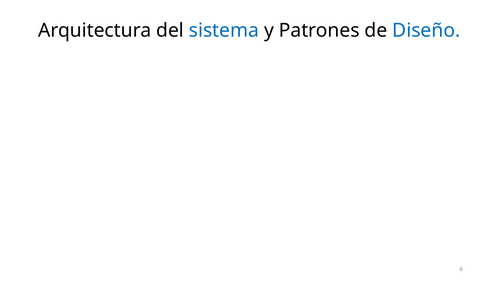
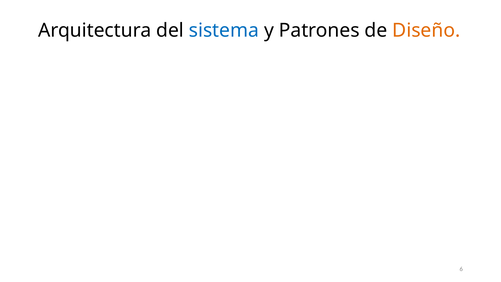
Diseño colour: blue -> orange (426, 31)
